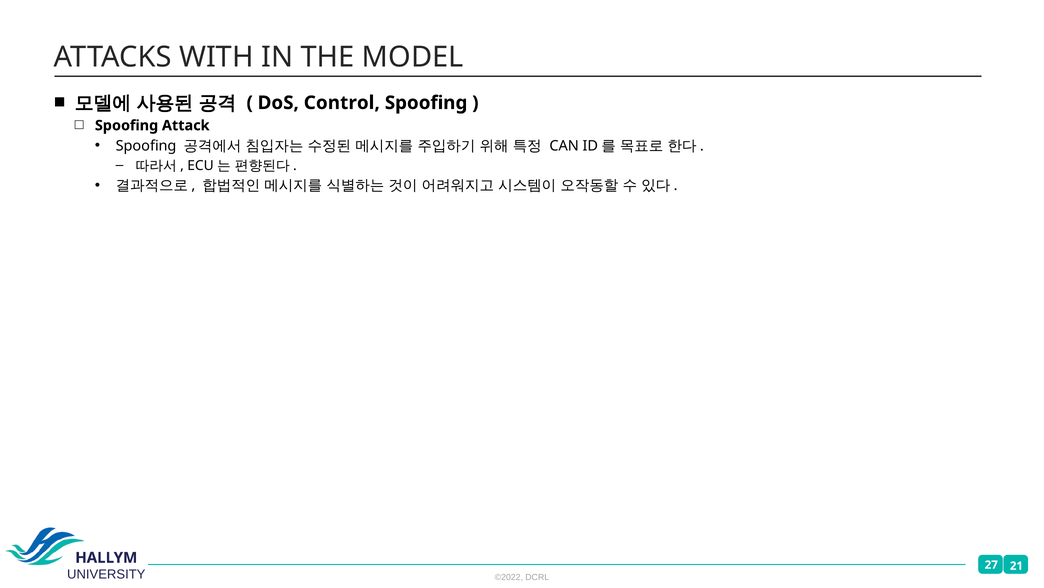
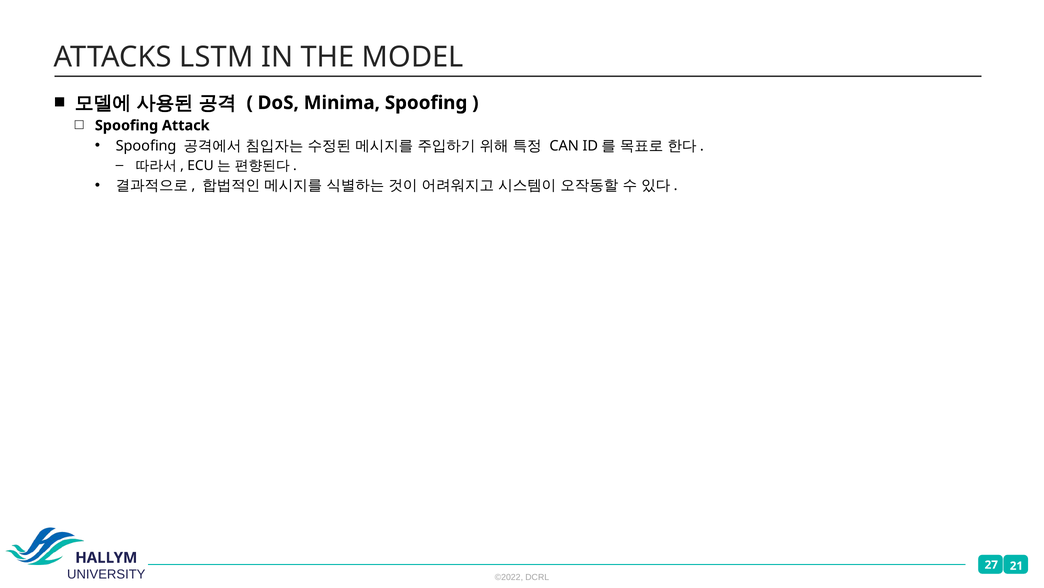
WITH: WITH -> LSTM (216, 57)
Control: Control -> Minima (342, 103)
